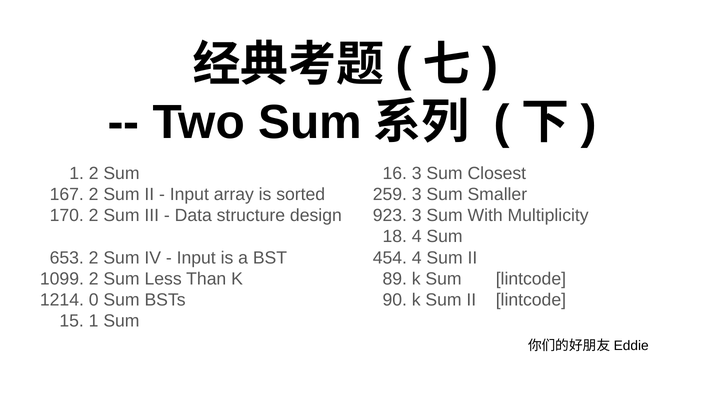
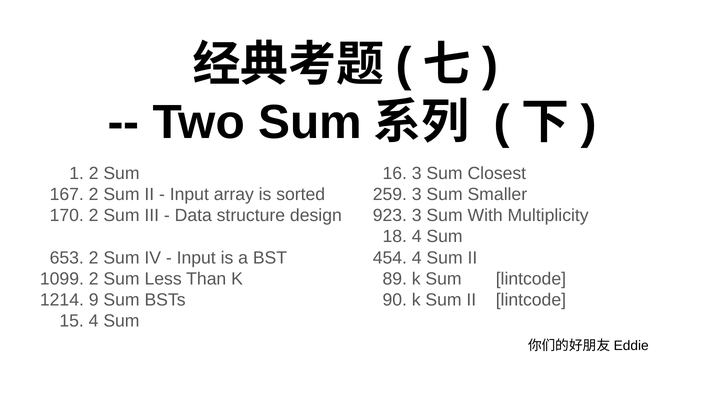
0: 0 -> 9 (94, 300)
15 1: 1 -> 4 (94, 321)
